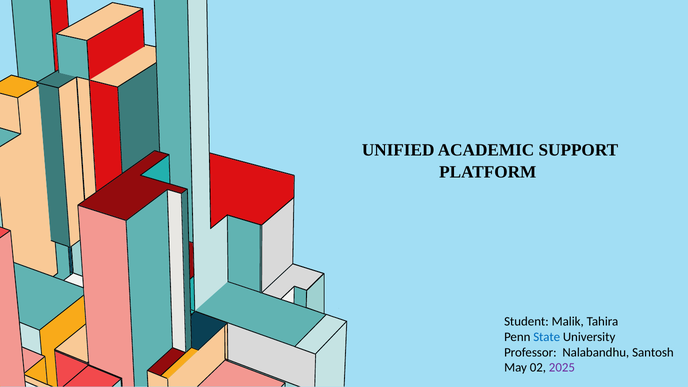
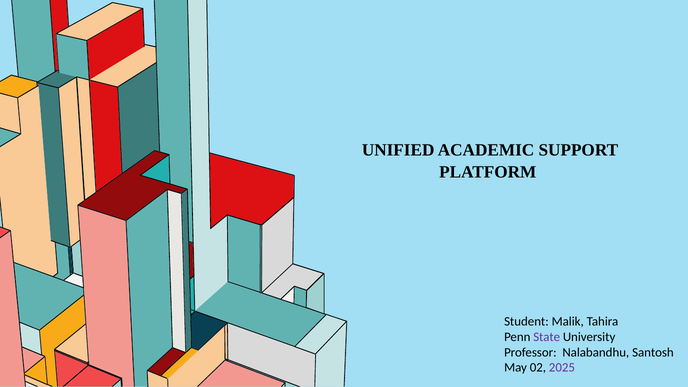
State colour: blue -> purple (547, 337)
